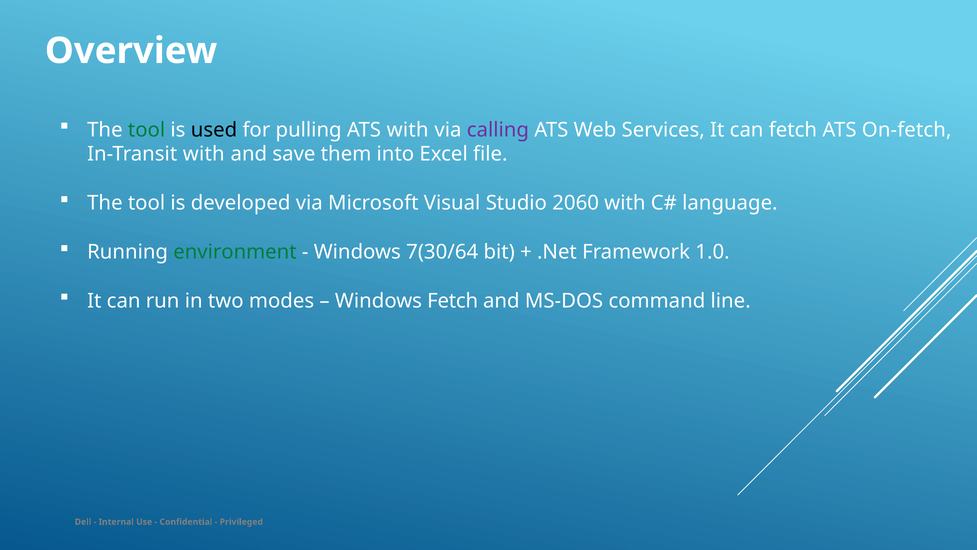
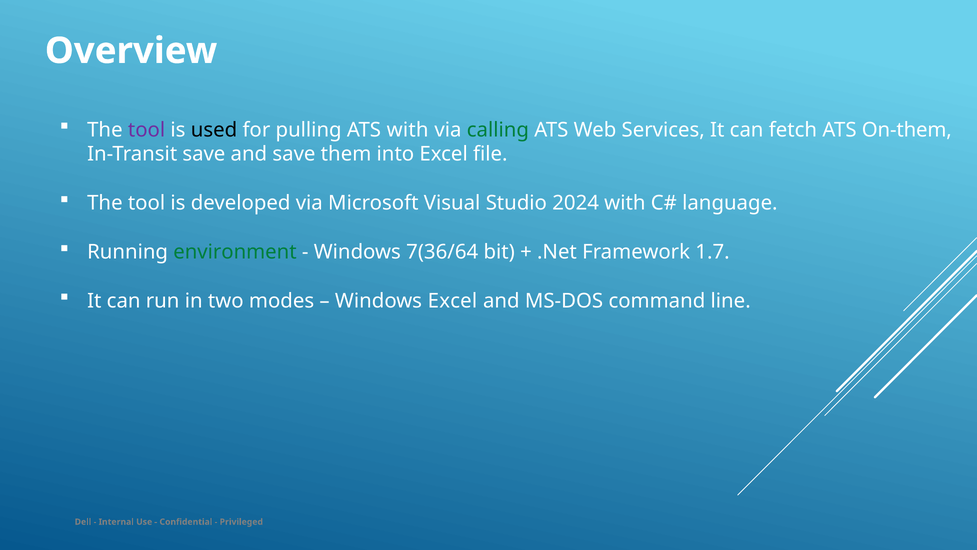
tool colour: green -> purple (147, 130)
calling colour: purple -> green (498, 130)
On-fetch: On-fetch -> On-them (907, 130)
In-Transit with: with -> save (204, 154)
2060: 2060 -> 2024 (576, 203)
7(30/64: 7(30/64 -> 7(36/64 (442, 252)
1.0: 1.0 -> 1.7 (712, 252)
Windows Fetch: Fetch -> Excel (452, 301)
